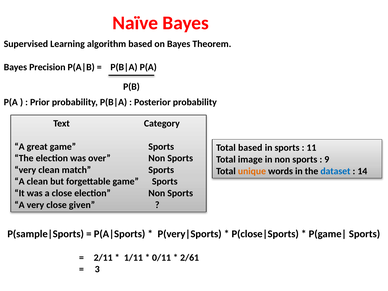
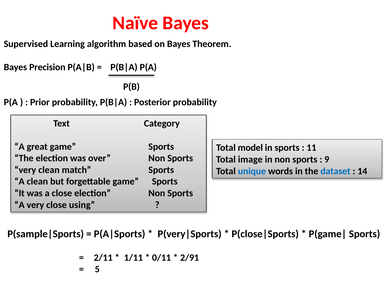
Total based: based -> model (250, 148)
unique colour: orange -> blue (252, 171)
given: given -> using (82, 205)
2/61: 2/61 -> 2/91 (190, 258)
3: 3 -> 5 (97, 269)
